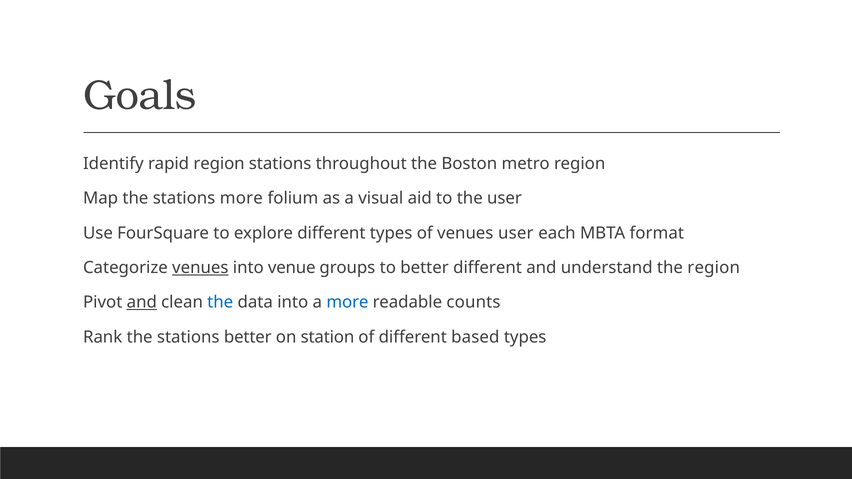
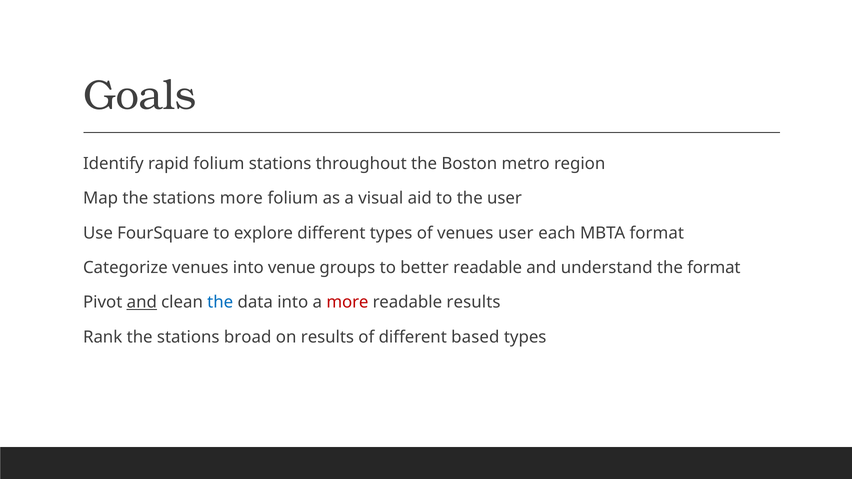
rapid region: region -> folium (219, 164)
venues underline: present -> none (200, 268)
better different: different -> readable (488, 268)
the region: region -> format (714, 268)
more colour: blue -> red (347, 302)
readable counts: counts -> results (474, 302)
stations better: better -> broad (248, 337)
on station: station -> results (327, 337)
